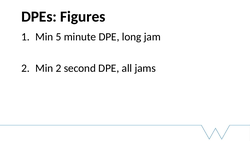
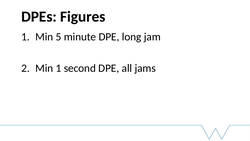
Min 2: 2 -> 1 (59, 68)
